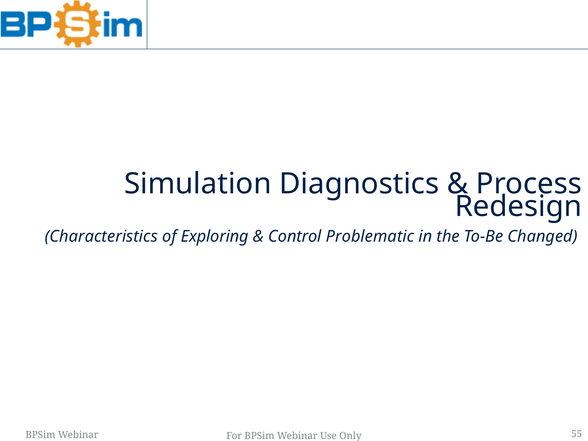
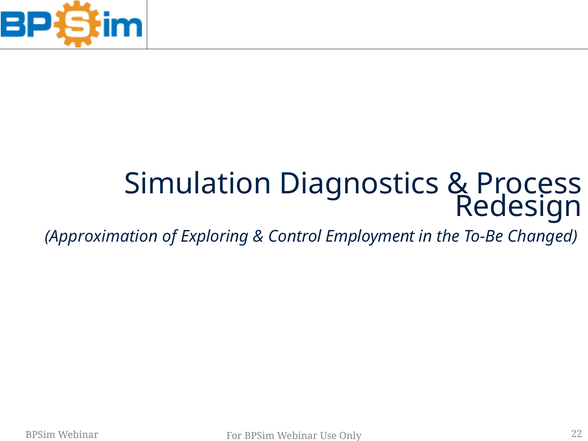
Characteristics: Characteristics -> Approximation (101, 236)
Problematic: Problematic -> Employment (370, 236)
55: 55 -> 22 (577, 434)
